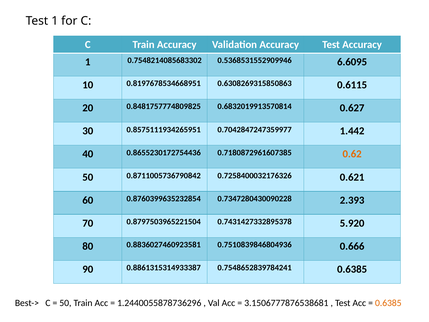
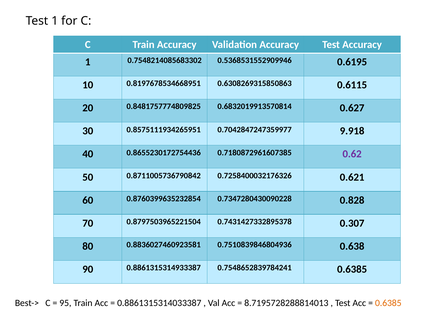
6.6095: 6.6095 -> 0.6195 (352, 62)
1.442: 1.442 -> 9.918 (352, 131)
0.62 colour: orange -> purple (352, 154)
2.393: 2.393 -> 0.828 (352, 200)
5.920: 5.920 -> 0.307 (352, 223)
0.666: 0.666 -> 0.638 (352, 246)
50: 50 -> 95 (65, 303)
1.2440055878736296: 1.2440055878736296 -> 0.8861315314033387 (159, 303)
3.1506777876538681: 3.1506777876538681 -> 8.7195728288814013 (286, 303)
